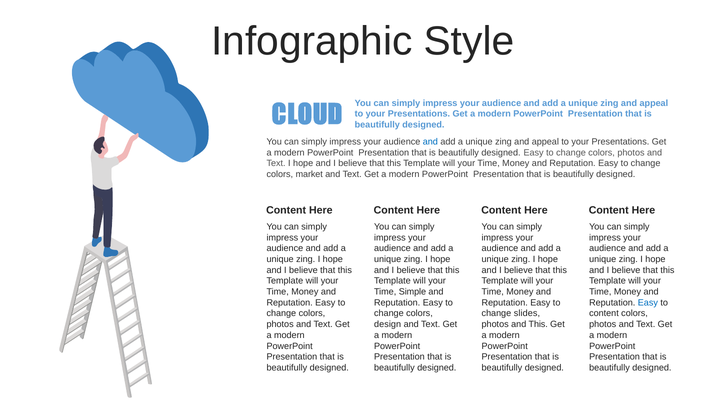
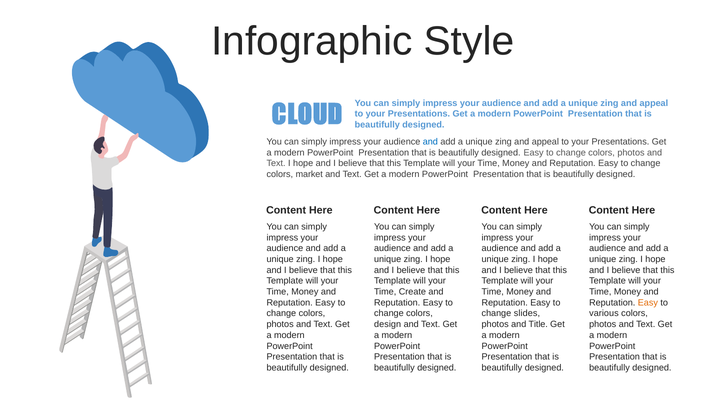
Simple: Simple -> Create (412, 292)
Easy colour: blue -> orange (648, 303)
content: content -> various (604, 314)
and This: This -> Title (538, 325)
